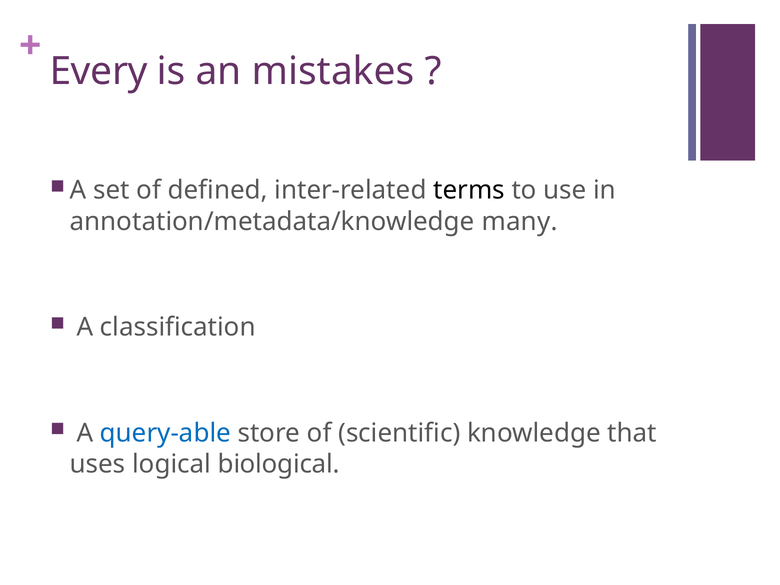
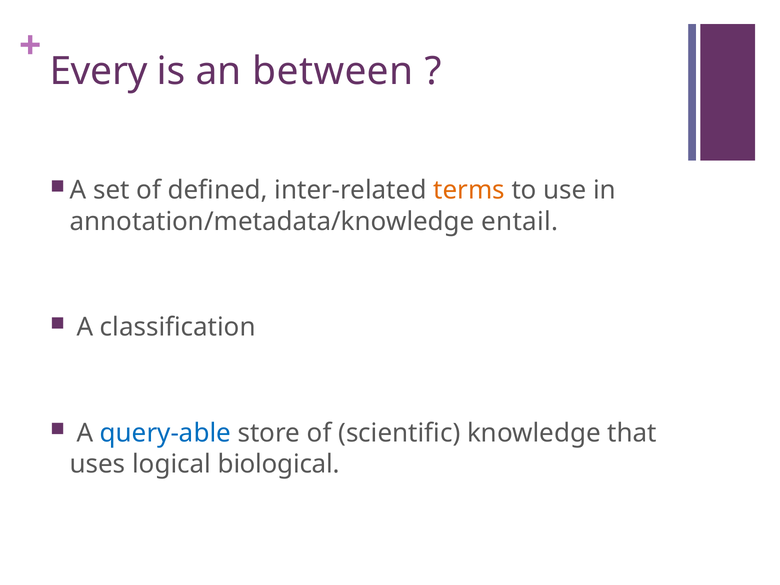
mistakes: mistakes -> between (333, 71)
terms colour: black -> orange (469, 190)
many: many -> entail (520, 222)
